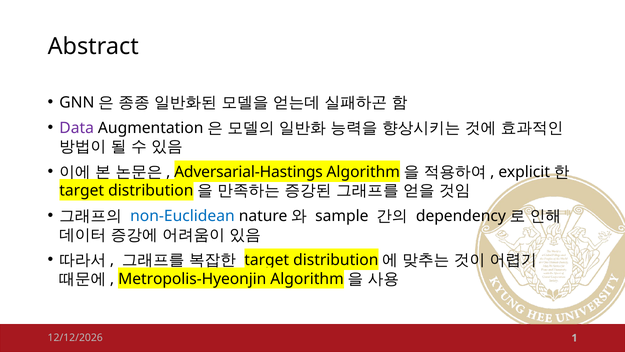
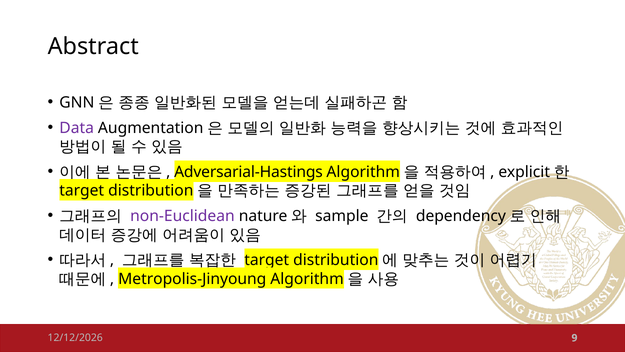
non-Euclidean colour: blue -> purple (182, 216)
Metropolis-Hyeonjin: Metropolis-Hyeonjin -> Metropolis-Jinyoung (192, 279)
1: 1 -> 9 (574, 338)
